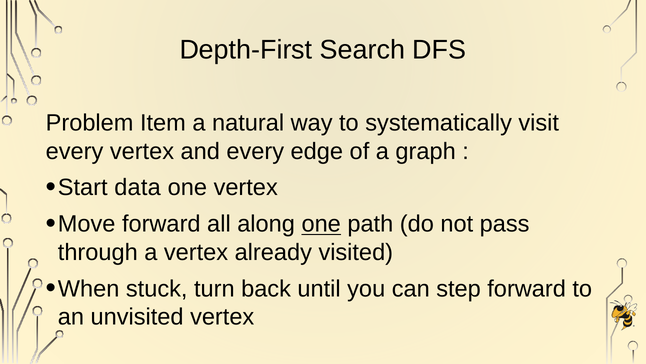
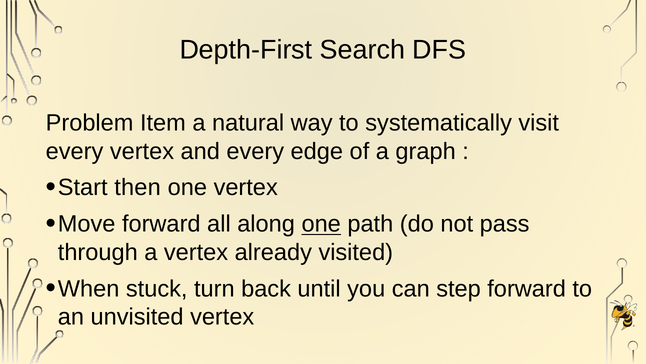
data: data -> then (138, 187)
